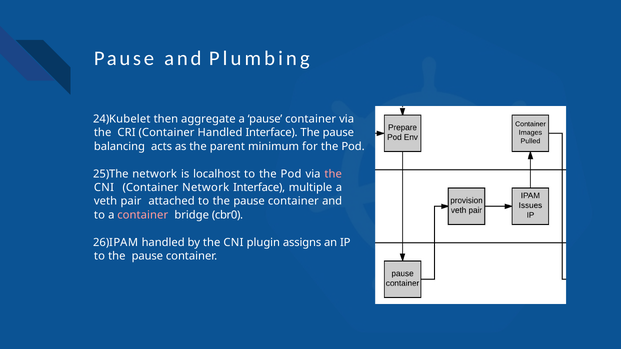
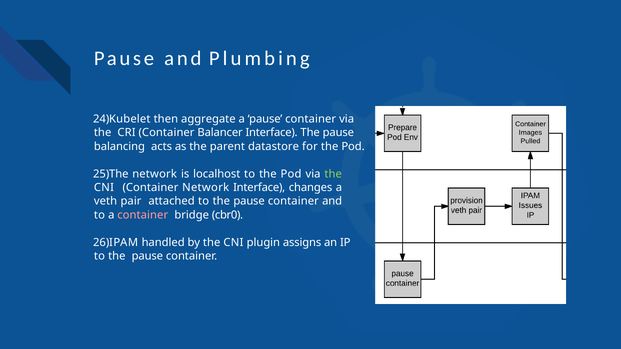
Container Handled: Handled -> Balancer (220, 133)
minimum: minimum -> datastore (274, 147)
the colour: pink -> light green (333, 174)
multiple: multiple -> changes (311, 188)
